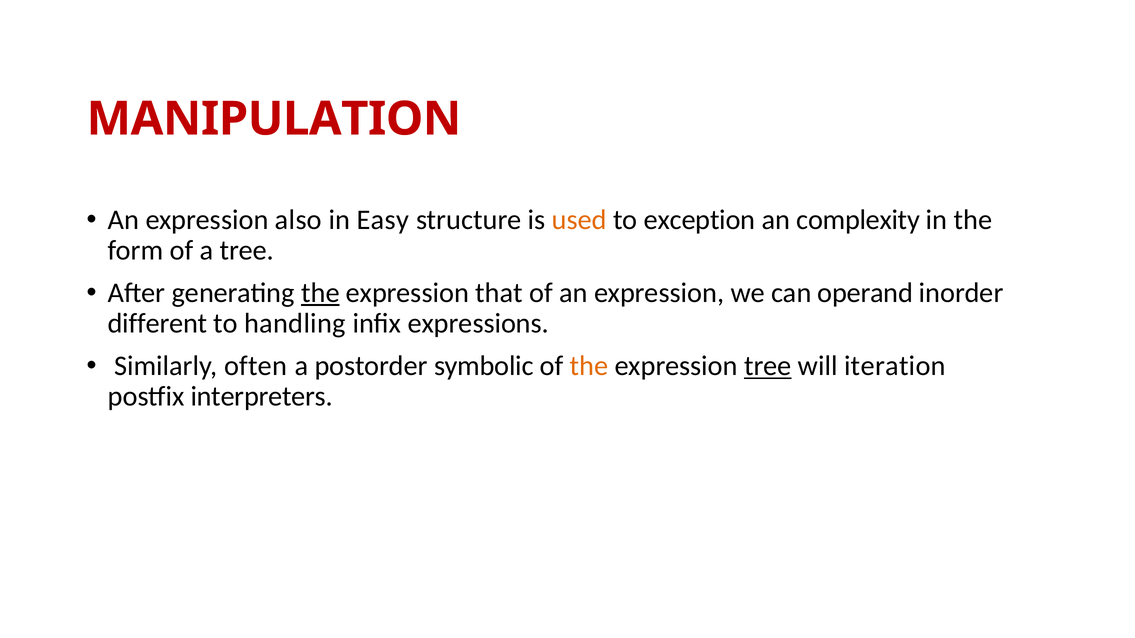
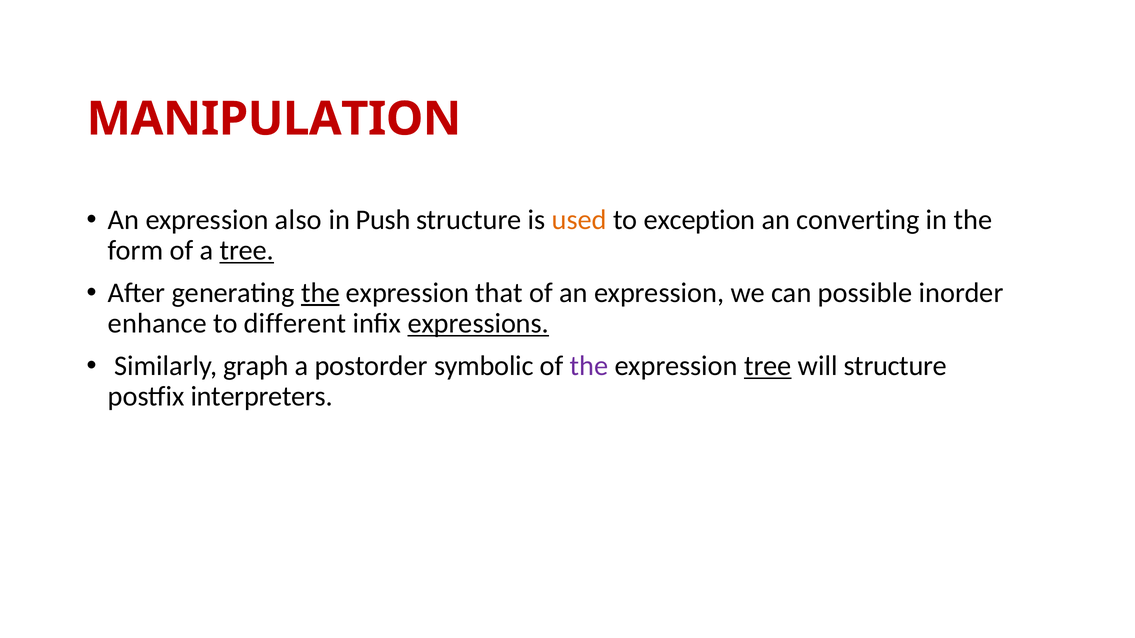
Easy: Easy -> Push (383, 220)
complexity: complexity -> converting (858, 220)
tree underline: none -> present (247, 251)
operand: operand -> possible (865, 293)
different: different -> enhance (157, 324)
handling: handling -> different (295, 324)
expressions underline: none -> present (478, 324)
often: often -> graph (256, 366)
the colour: orange -> purple (589, 366)
will iteration: iteration -> structure (895, 366)
